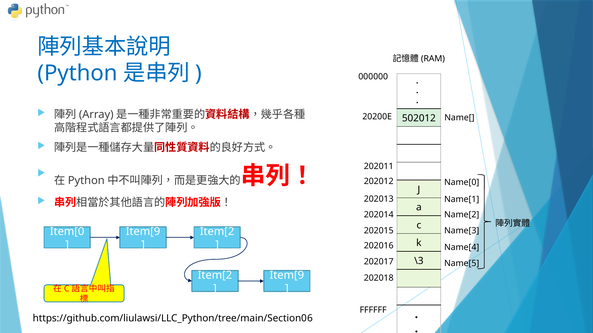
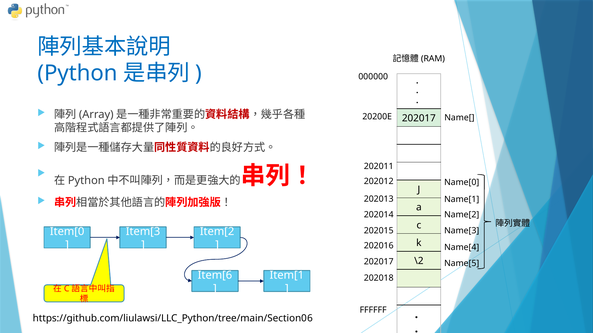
502012: 502012 -> 202017 (419, 118)
Item[9: Item[9 -> Item[3 (143, 232)
\3: \3 -> \2 (419, 261)
Item[2: Item[2 -> Item[6 (215, 276)
Item[9: Item[9 -> Item[1 (287, 276)
